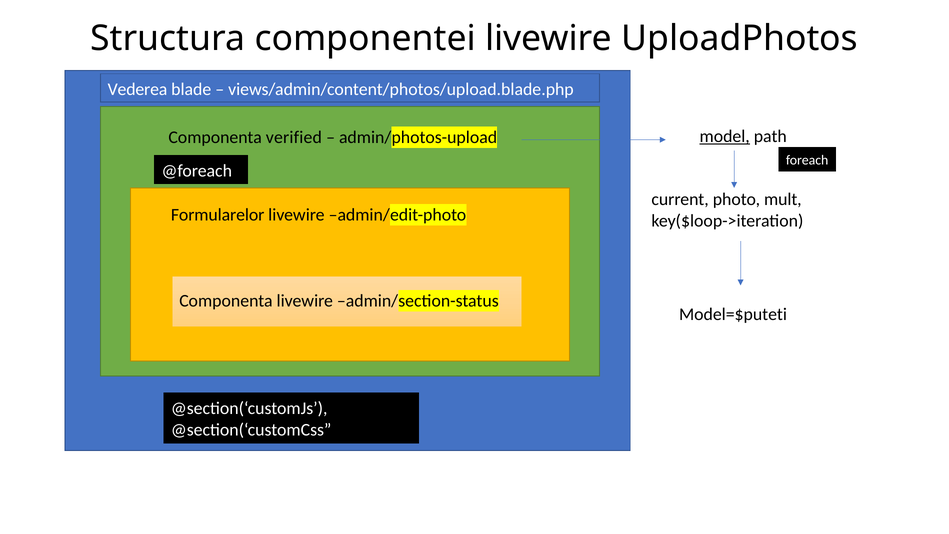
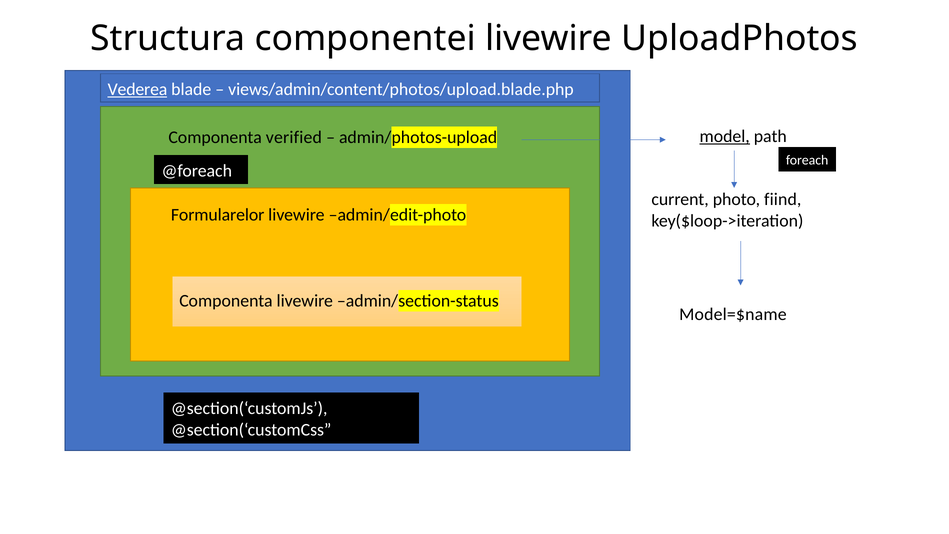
Vederea underline: none -> present (138, 89)
mult: mult -> fiind (783, 199)
Model=$puteti: Model=$puteti -> Model=$name (733, 314)
